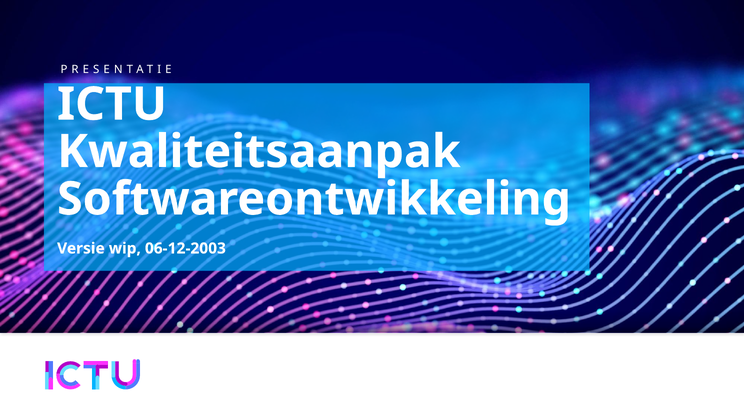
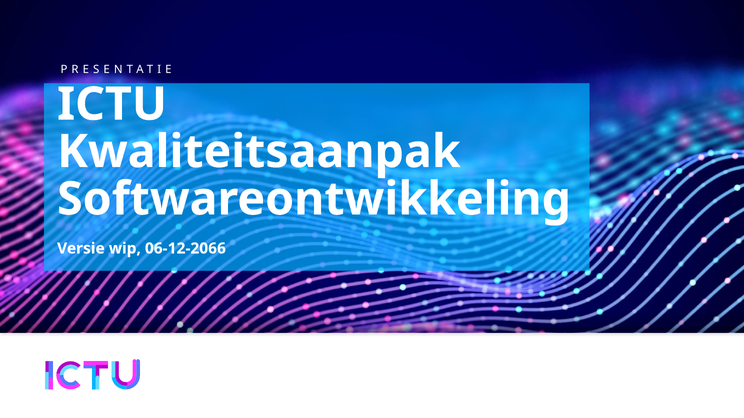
06-12-2003: 06-12-2003 -> 06-12-2066 (185, 249)
